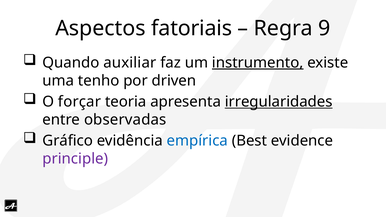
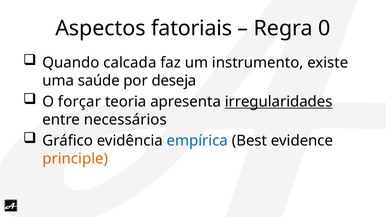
9: 9 -> 0 (324, 28)
auxiliar: auxiliar -> calcada (130, 63)
instrumento underline: present -> none (258, 63)
tenho: tenho -> saúde (99, 81)
driven: driven -> deseja (174, 81)
observadas: observadas -> necessários (125, 120)
principle colour: purple -> orange (75, 159)
